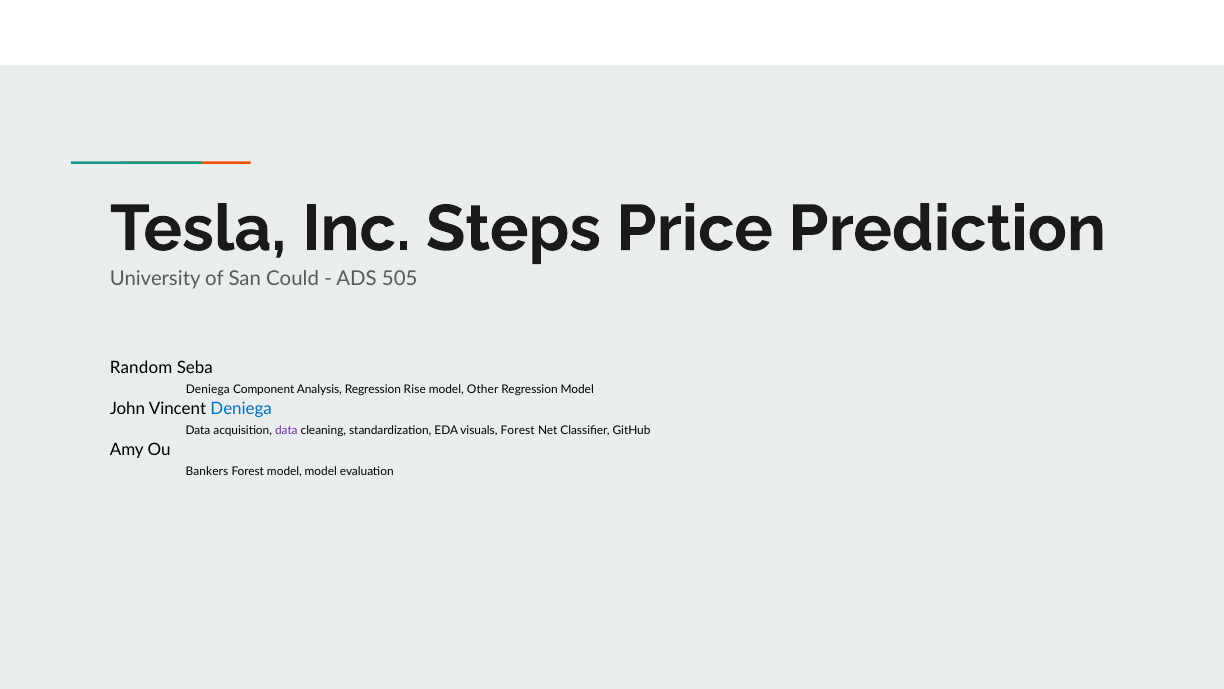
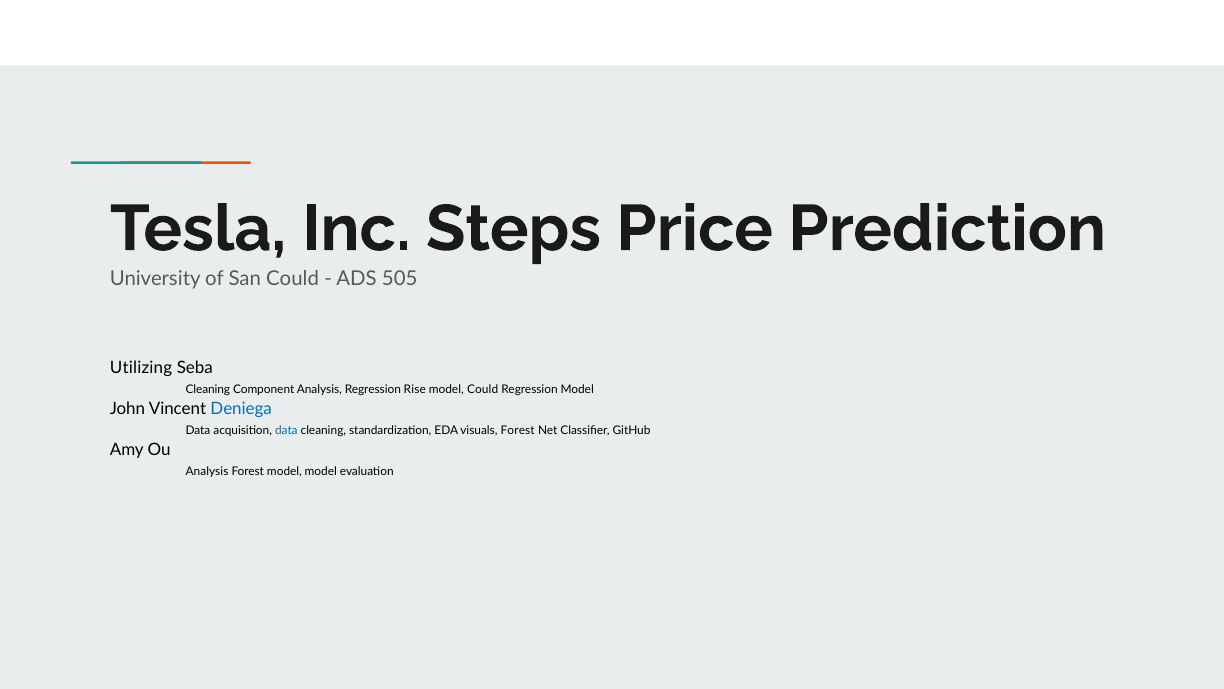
Random: Random -> Utilizing (141, 368)
Deniega: Deniega -> Cleaning (208, 390)
model Other: Other -> Could (483, 390)
data colour: purple -> blue (286, 430)
Bankers: Bankers -> Analysis (207, 471)
